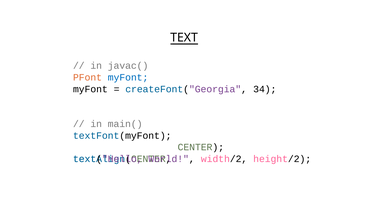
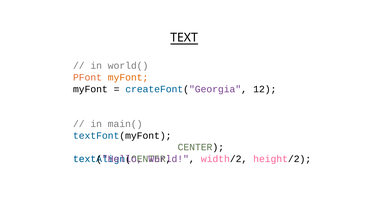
javac(: javac( -> world( (128, 66)
myFont colour: blue -> orange (128, 77)
34: 34 -> 12 (265, 89)
